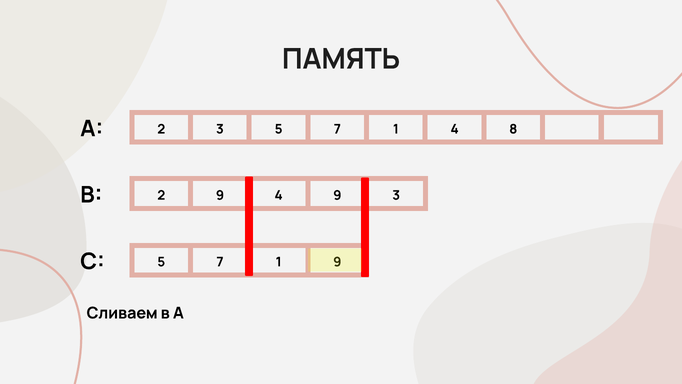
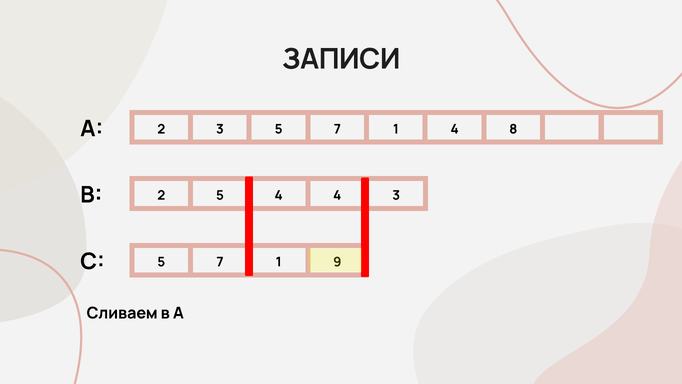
ПАМЯТЬ: ПАМЯТЬ -> ЗАПИСИ (341, 59)
2 9: 9 -> 5 (220, 195)
4 9: 9 -> 4 (337, 195)
